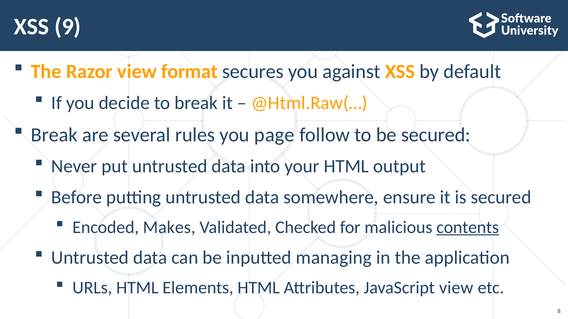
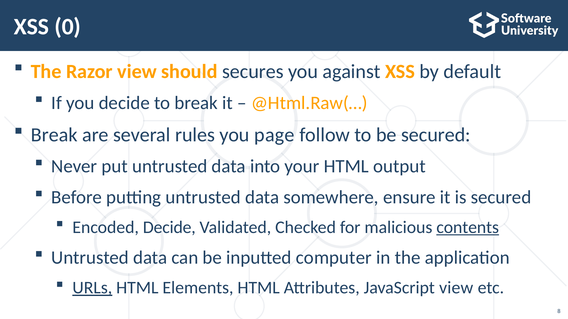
9: 9 -> 0 (68, 27)
format: format -> should (189, 72)
Encoded Makes: Makes -> Decide (169, 228)
managing: managing -> computer (334, 258)
URLs underline: none -> present (92, 288)
